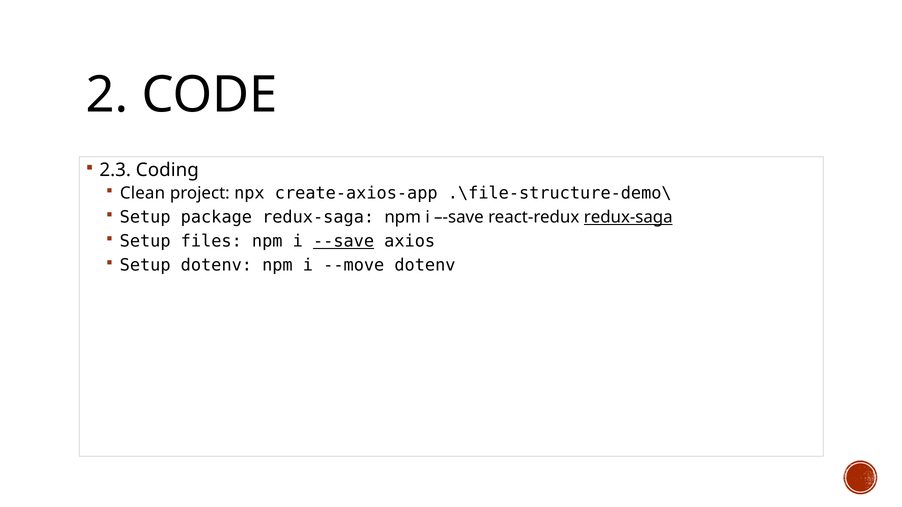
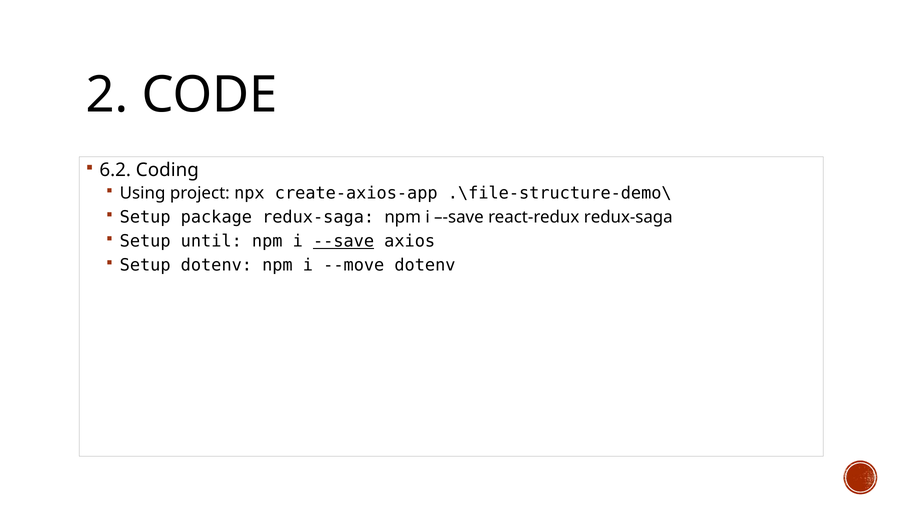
2.3: 2.3 -> 6.2 (115, 170)
Clean: Clean -> Using (143, 193)
redux-saga underline: present -> none (628, 217)
files: files -> until (211, 241)
